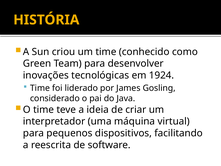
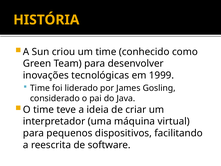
1924: 1924 -> 1999 (162, 75)
